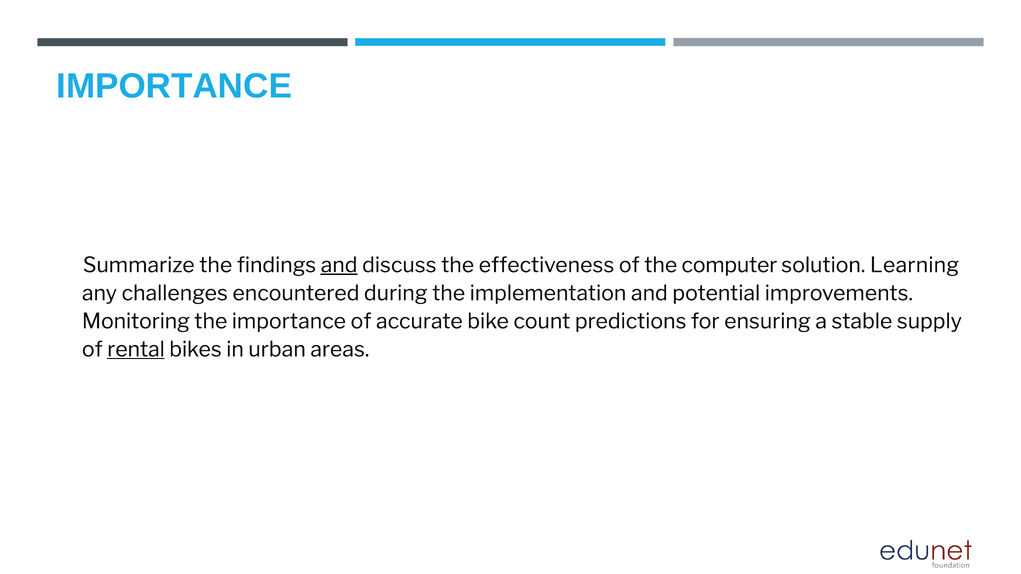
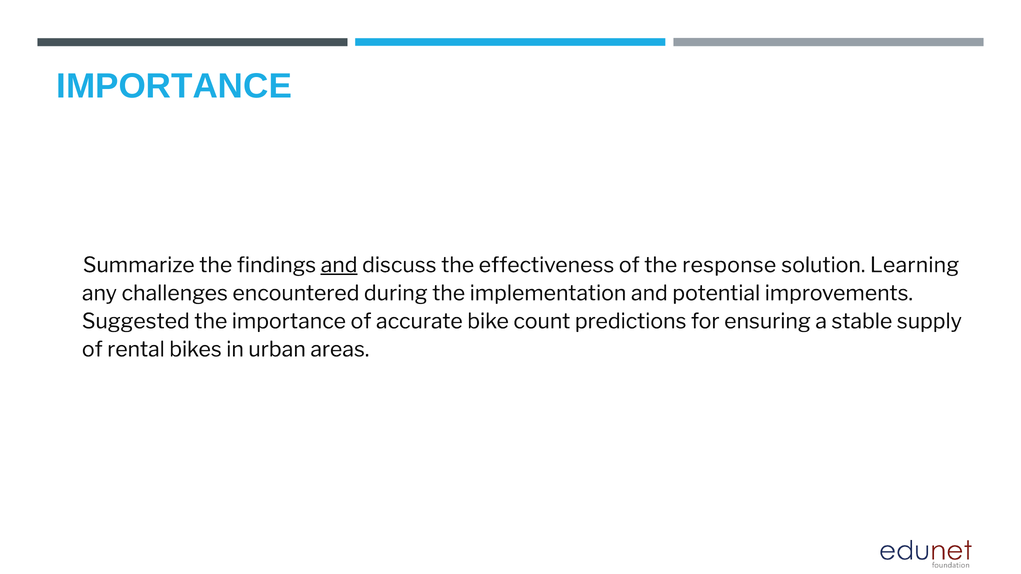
computer: computer -> response (729, 265)
Monitoring: Monitoring -> Suggested (136, 322)
rental underline: present -> none (136, 350)
